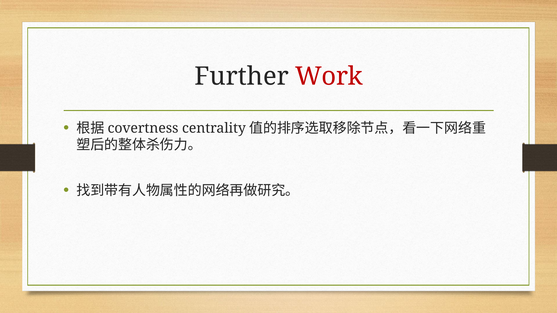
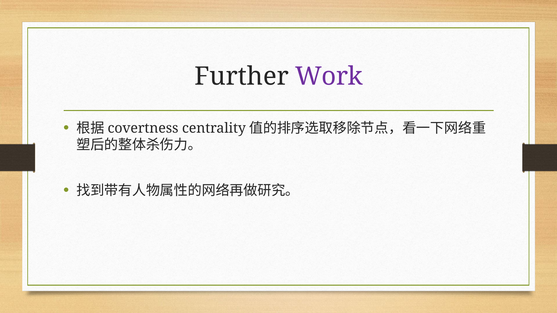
Work colour: red -> purple (329, 76)
